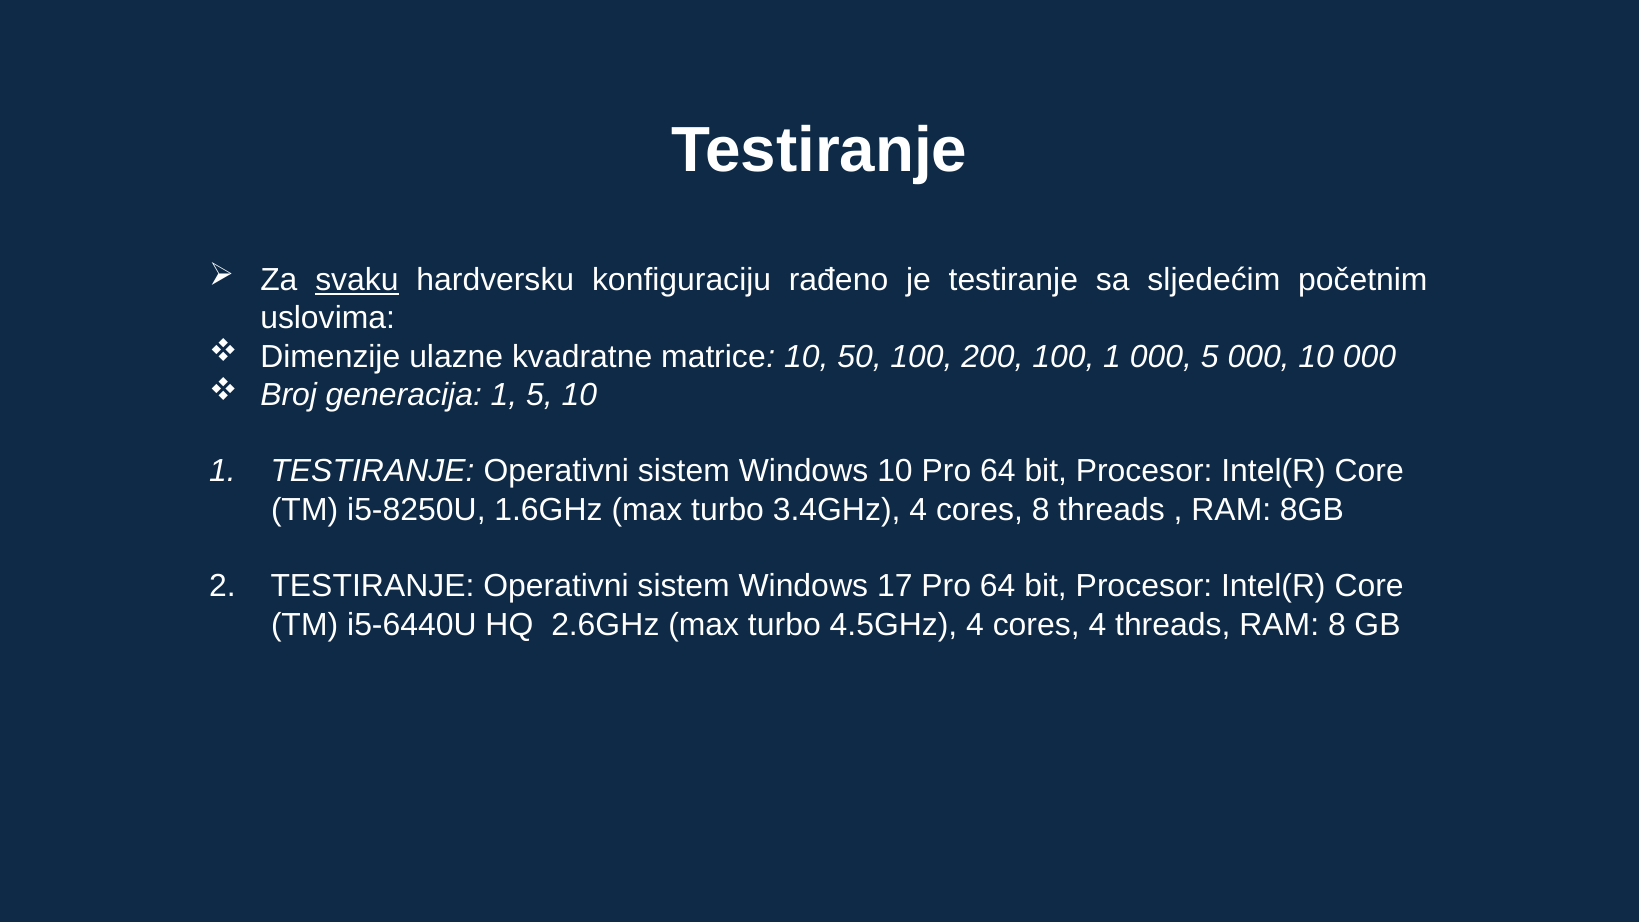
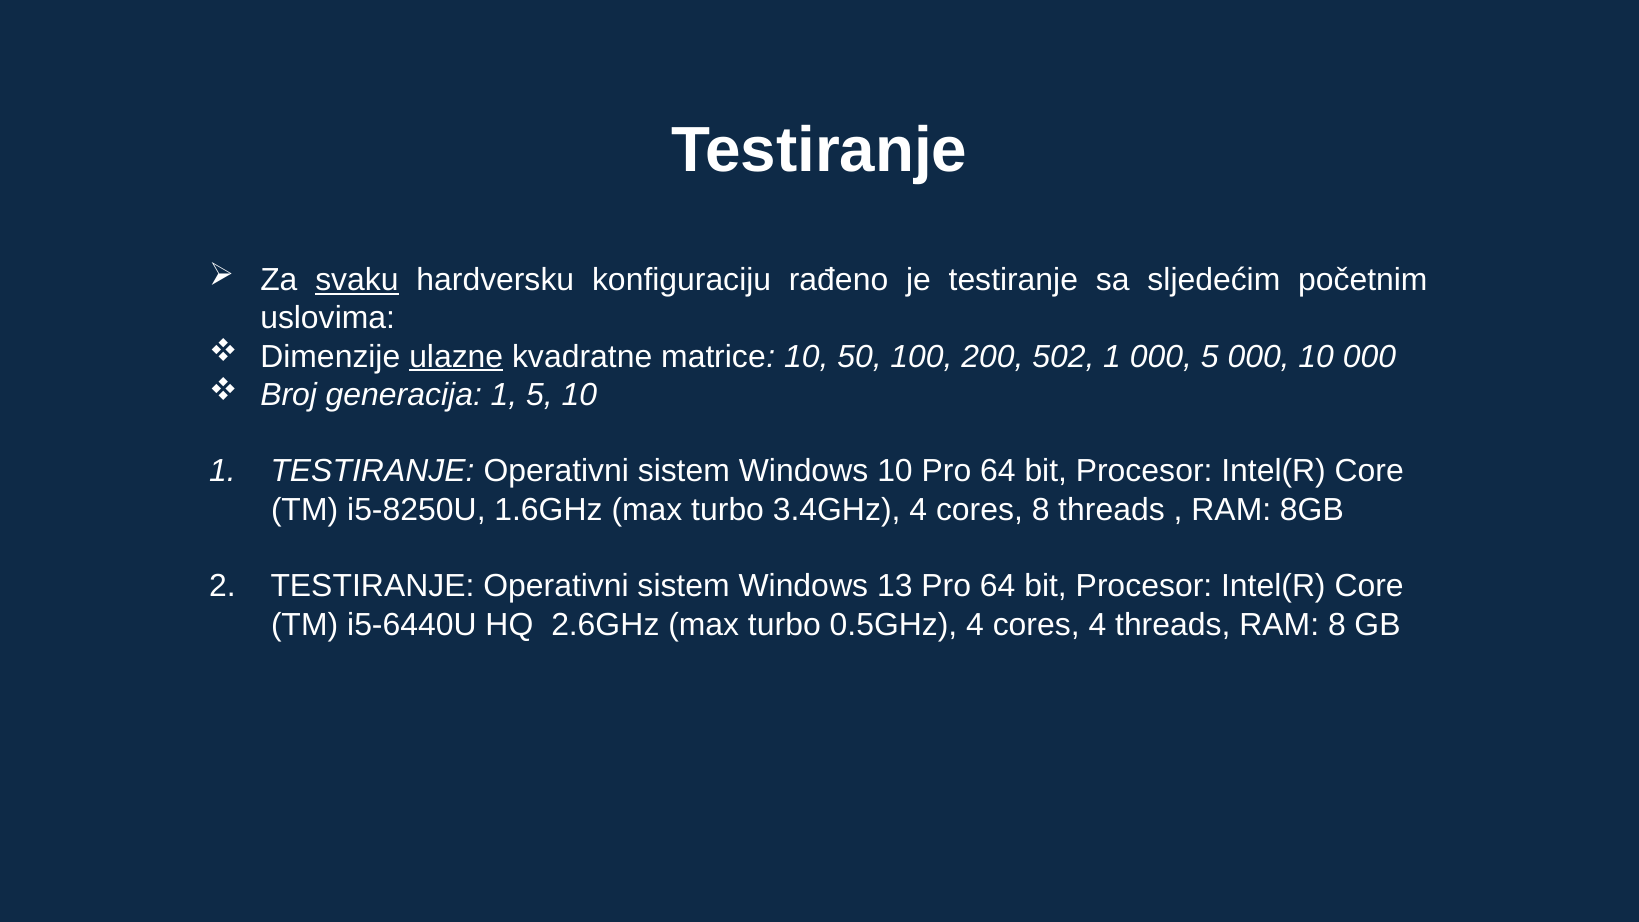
ulazne underline: none -> present (456, 357)
200 100: 100 -> 502 (1063, 357)
17: 17 -> 13 (895, 586)
4.5GHz: 4.5GHz -> 0.5GHz (893, 624)
